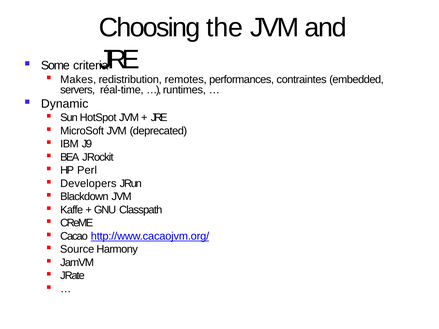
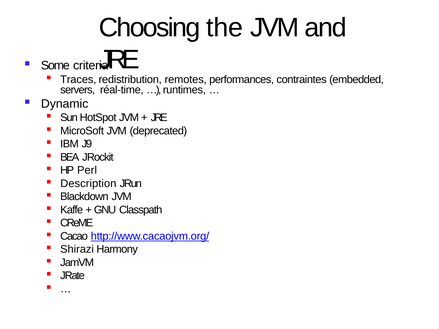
Makes: Makes -> Traces (78, 79)
Developers: Developers -> Description (88, 184)
Source: Source -> Shirazi (77, 249)
